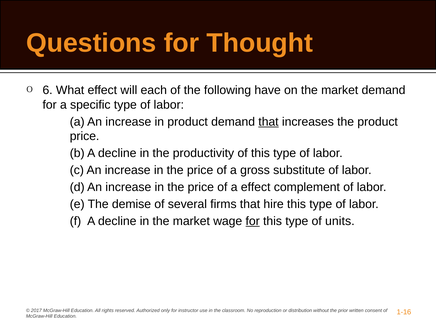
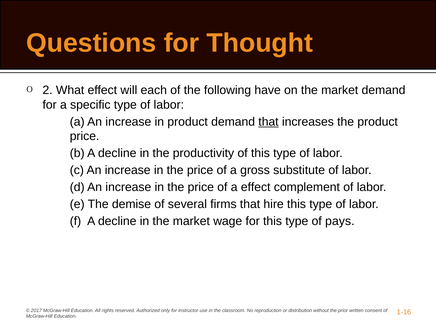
6: 6 -> 2 (48, 90)
for underline: present -> none (253, 221)
units: units -> pays (340, 221)
